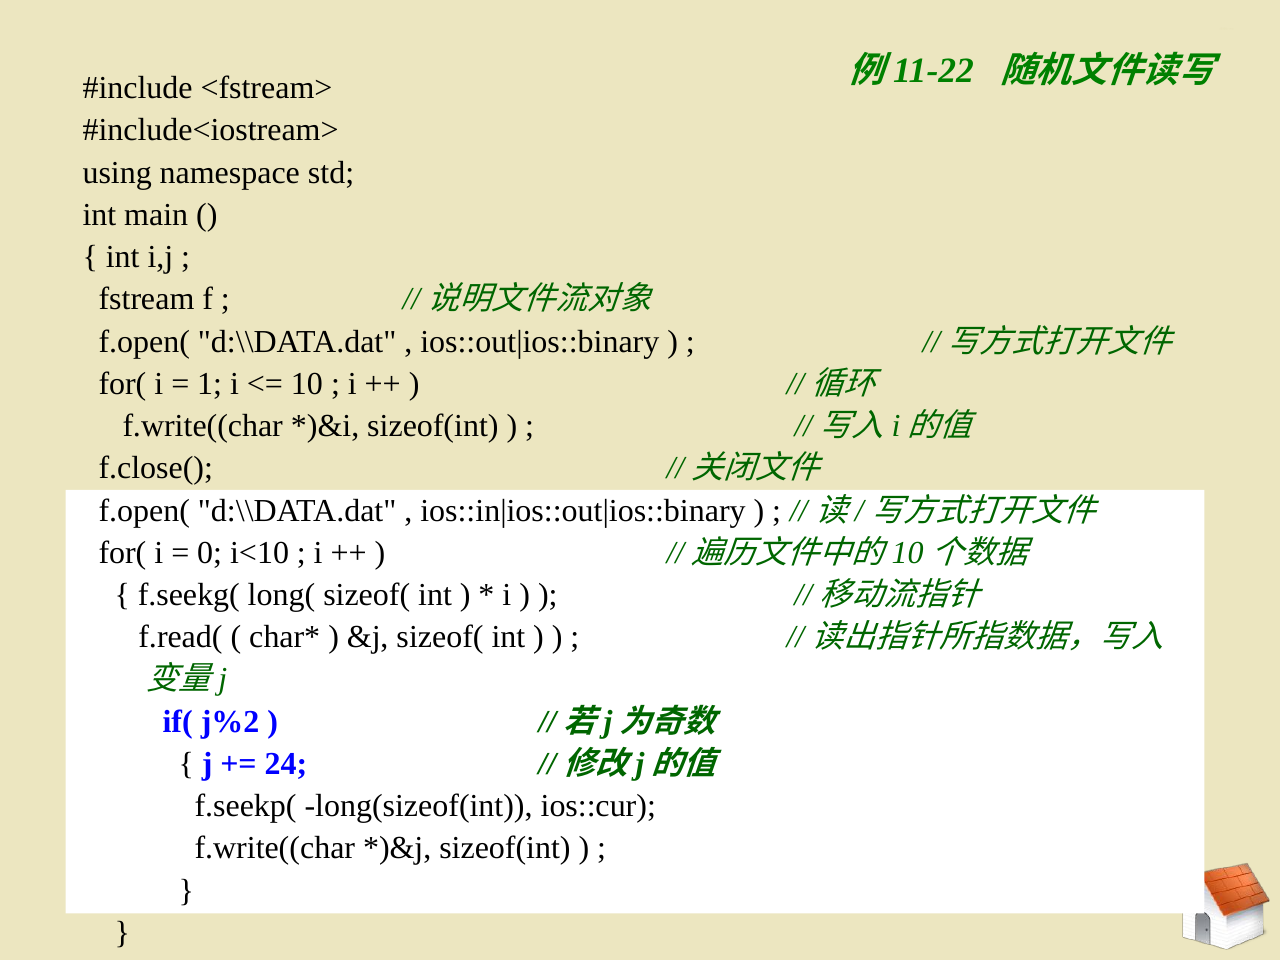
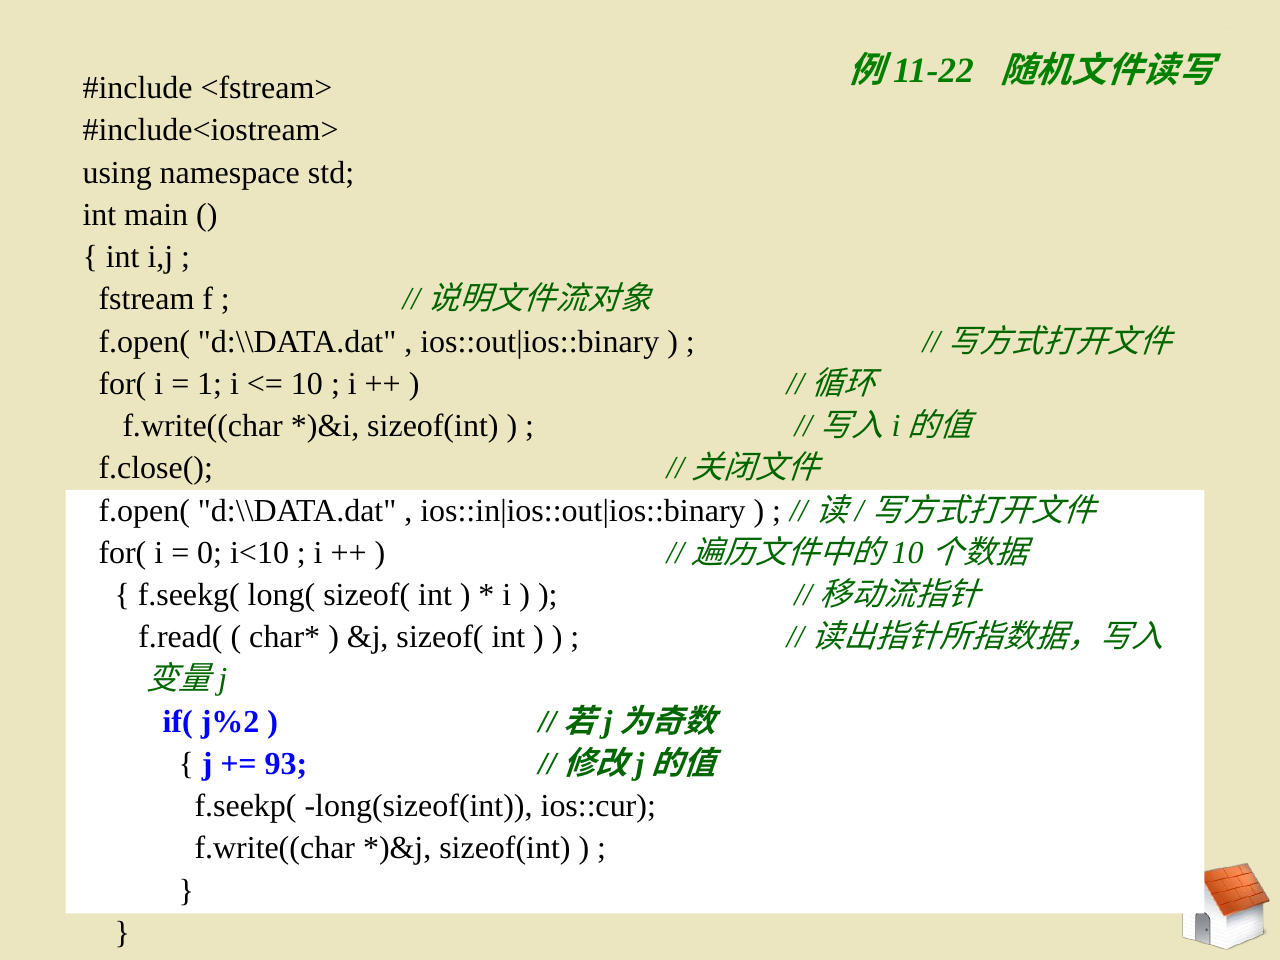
24: 24 -> 93 (286, 764)
